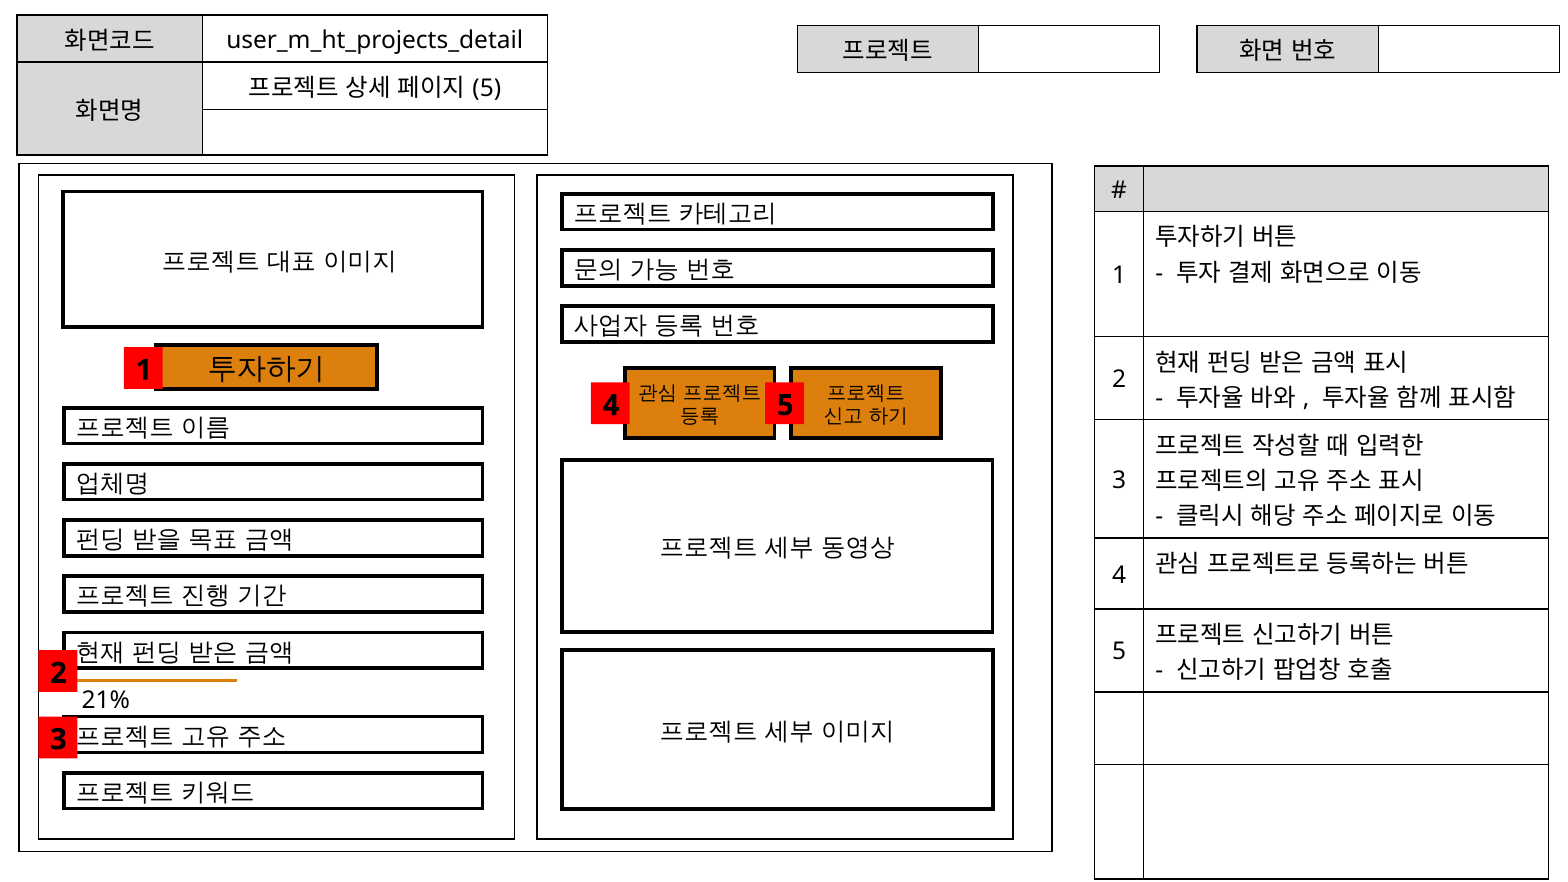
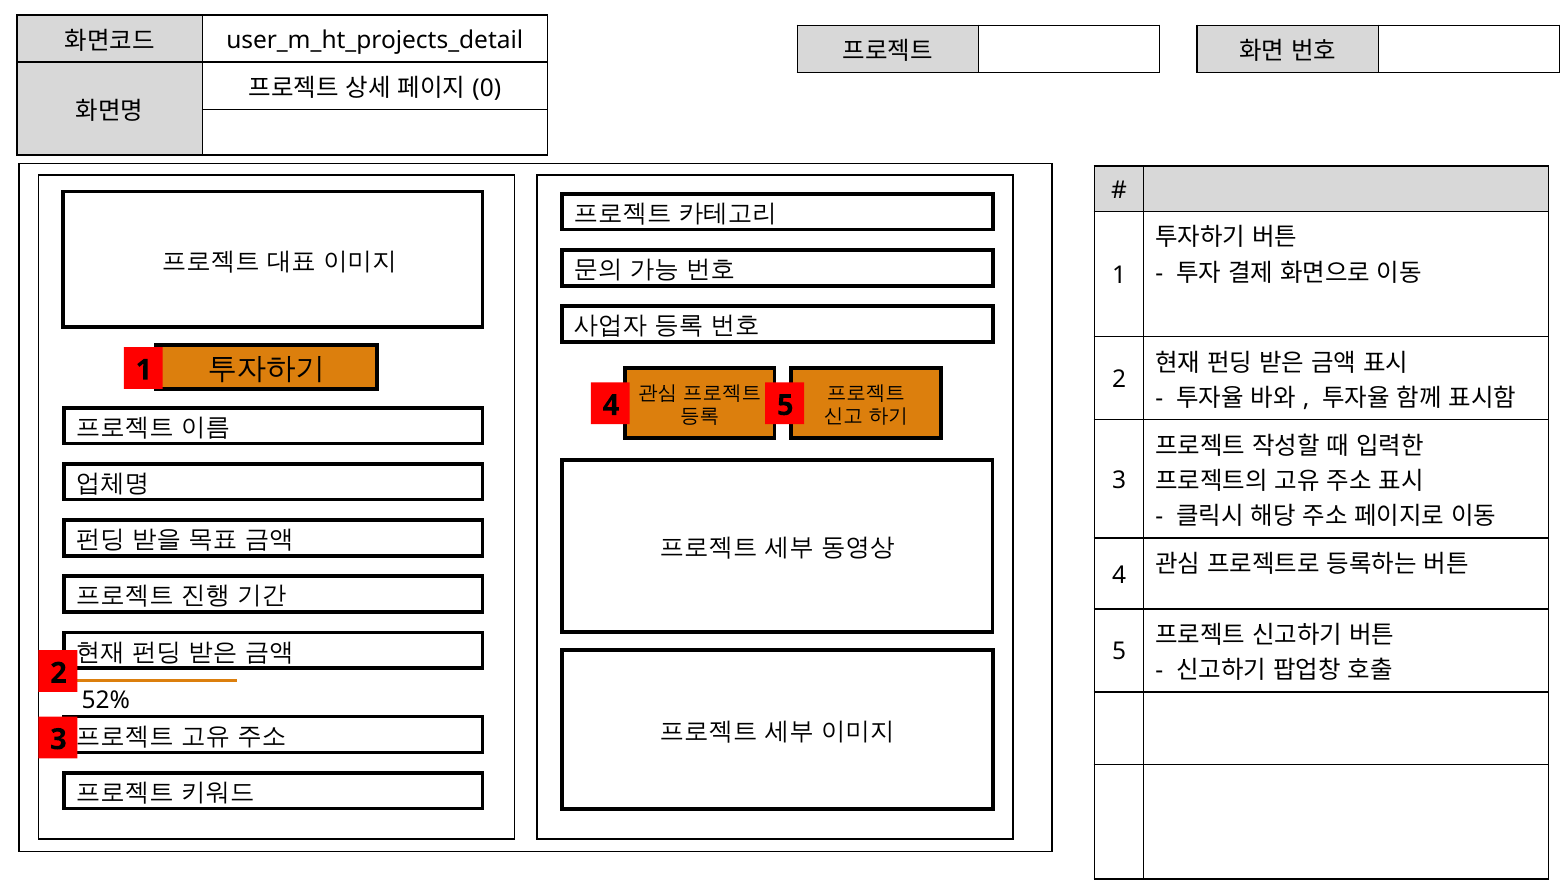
5: 5 -> 0 (487, 88)
21%: 21% -> 52% (106, 701)
